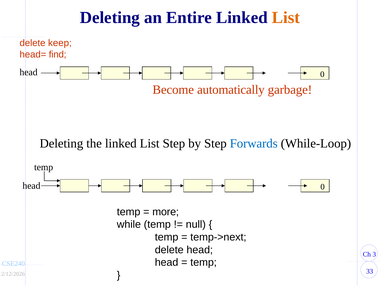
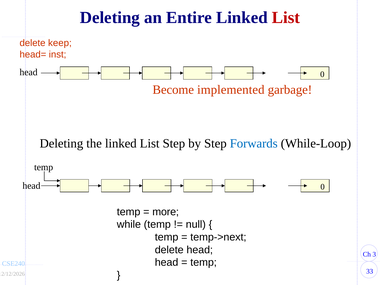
List colour: orange -> red (286, 18)
find: find -> inst (58, 54)
automatically: automatically -> implemented (231, 90)
